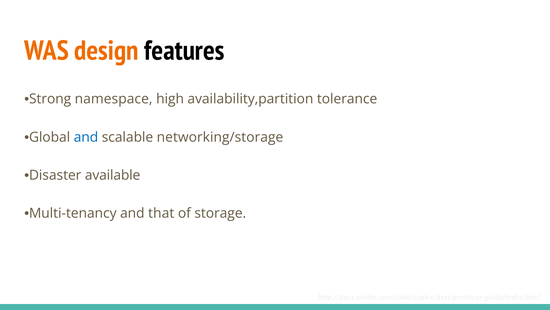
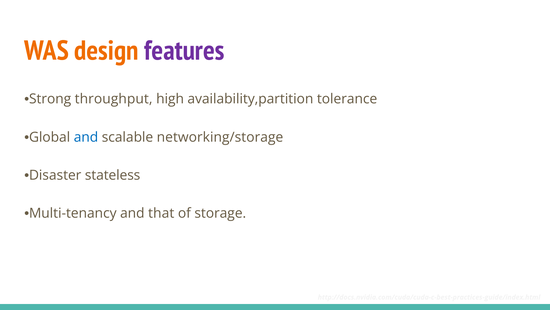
features colour: black -> purple (184, 51)
namespace: namespace -> throughput (114, 99)
available: available -> stateless (113, 175)
